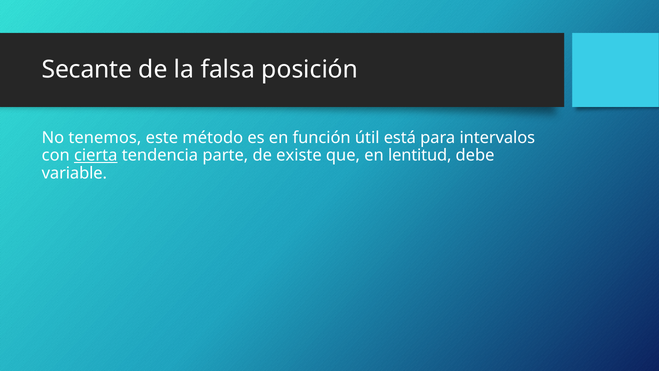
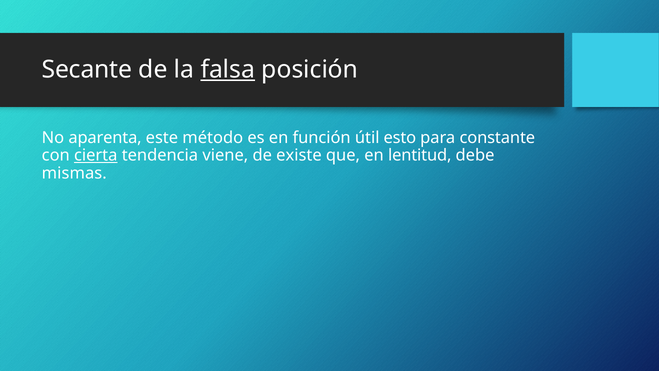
falsa underline: none -> present (228, 70)
tenemos: tenemos -> aparenta (105, 138)
está: está -> esto (400, 138)
intervalos: intervalos -> constante (497, 138)
parte: parte -> viene (225, 155)
variable: variable -> mismas (74, 173)
